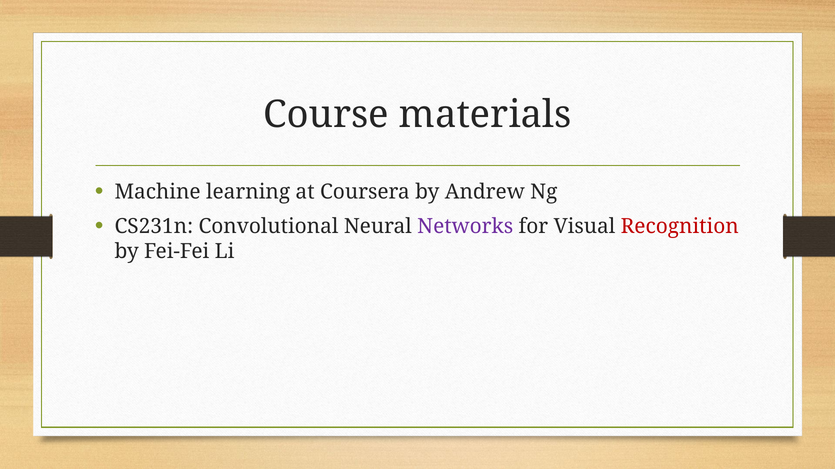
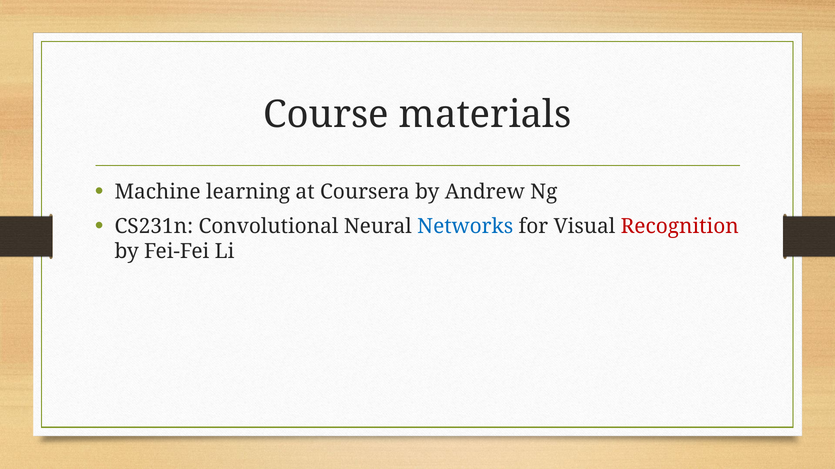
Networks colour: purple -> blue (465, 227)
